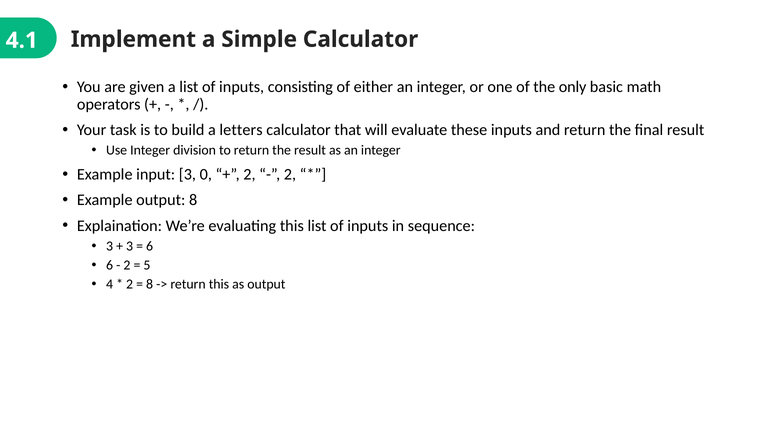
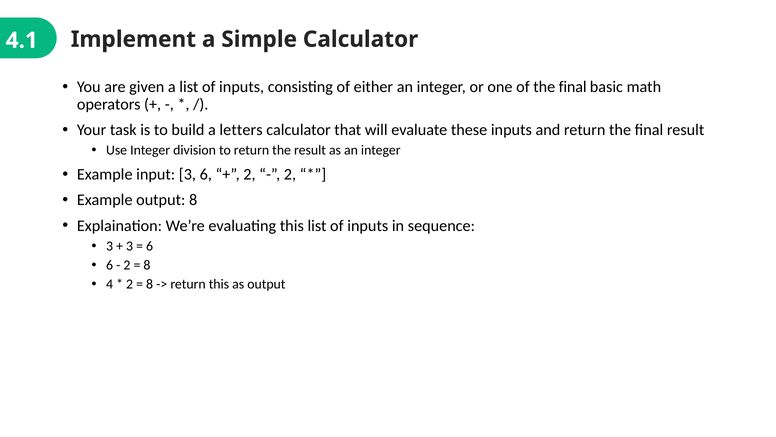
of the only: only -> final (573, 87)
3 0: 0 -> 6 (206, 174)
5: 5 -> 8 (147, 265)
